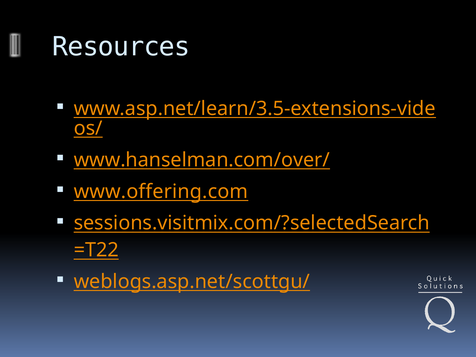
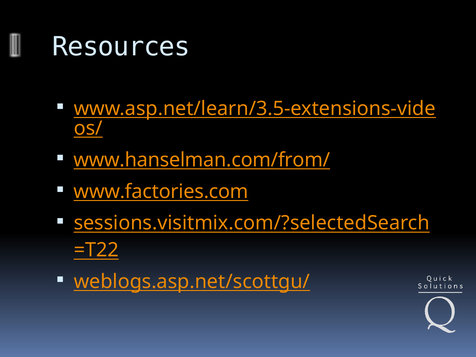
www.hanselman.com/over/: www.hanselman.com/over/ -> www.hanselman.com/from/ (202, 160)
www.offering.com: www.offering.com -> www.factories.com (161, 191)
